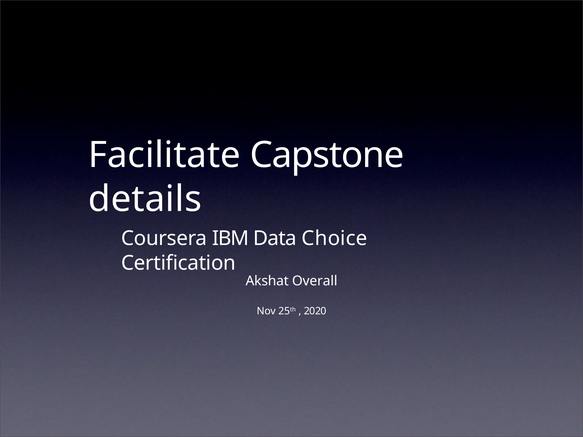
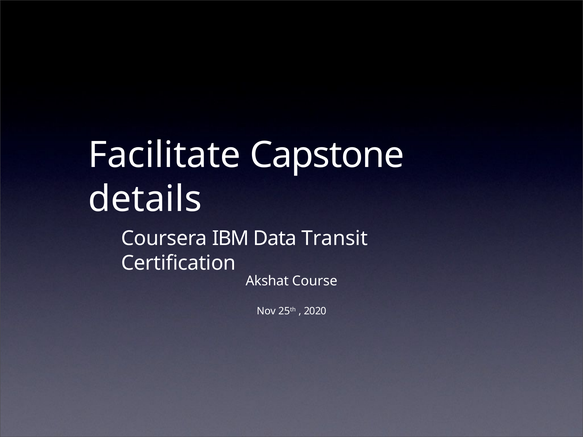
Choice: Choice -> Transit (335, 239)
Overall: Overall -> Course (315, 281)
